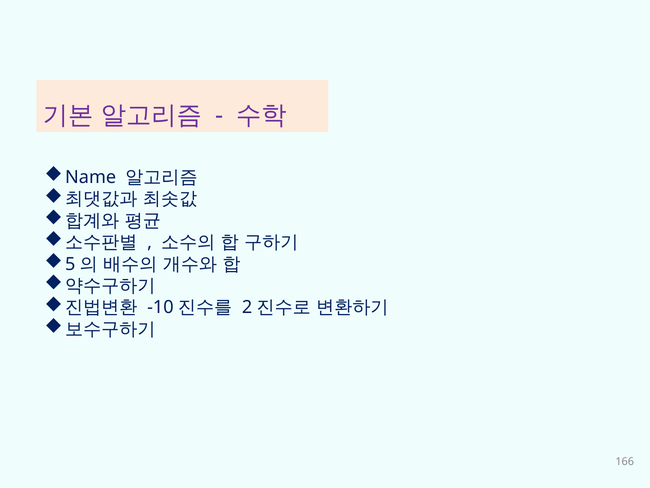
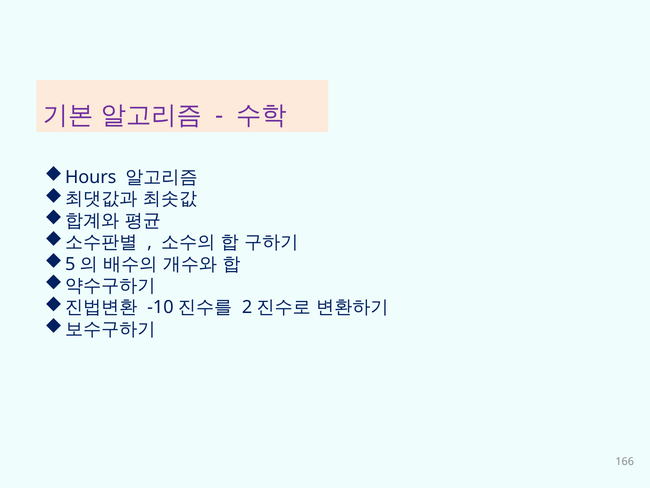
Name: Name -> Hours (91, 177)
